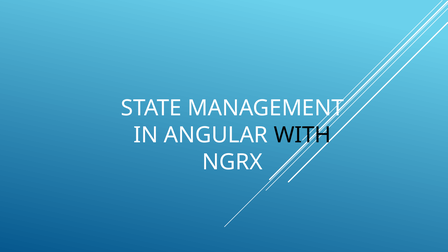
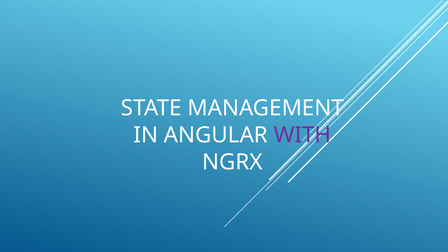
WITH colour: black -> purple (302, 135)
